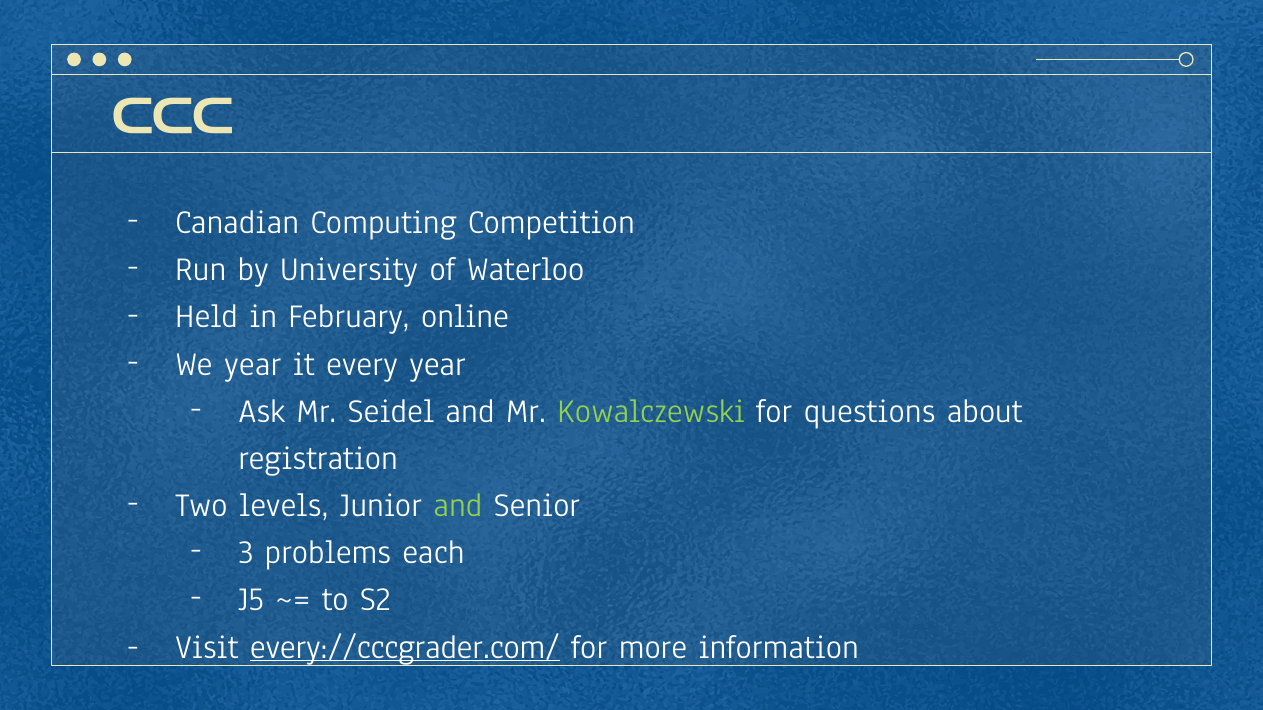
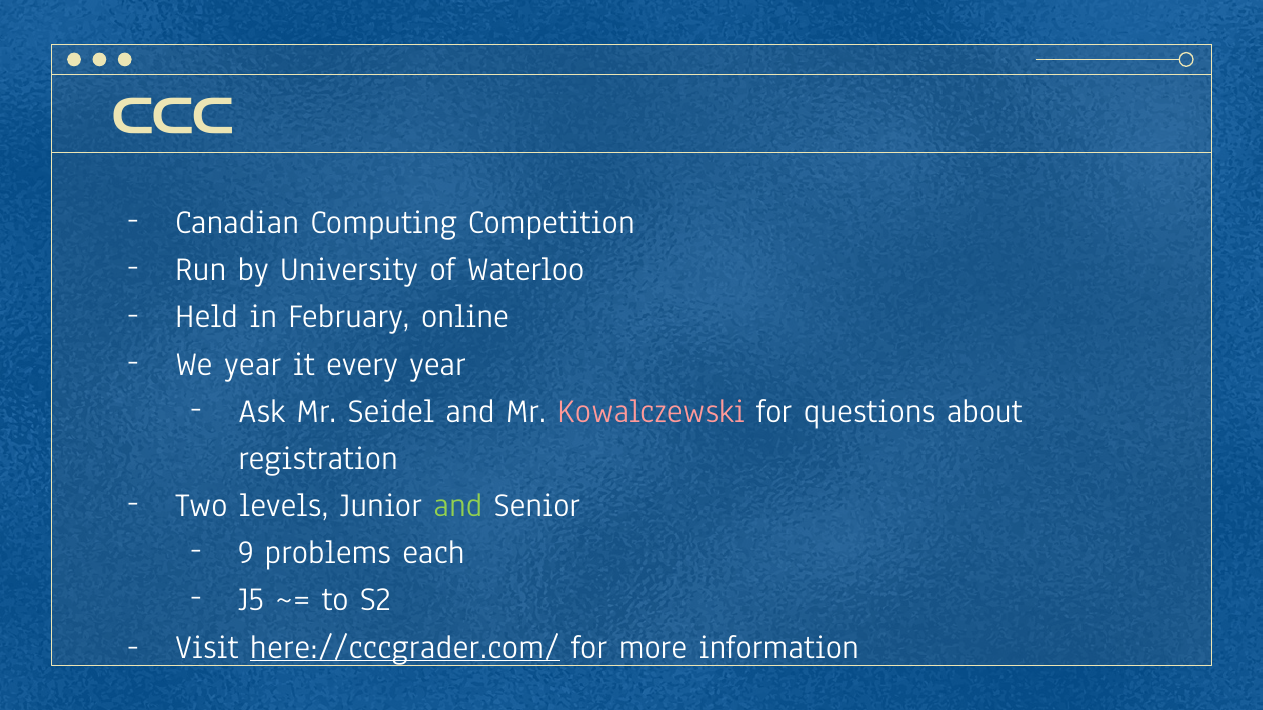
Kowalczewski colour: light green -> pink (651, 411)
3: 3 -> 9 (246, 553)
every://cccgrader.com/: every://cccgrader.com/ -> here://cccgrader.com/ (405, 648)
